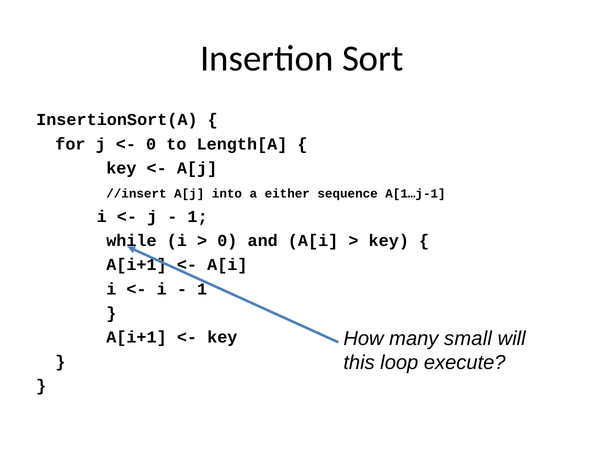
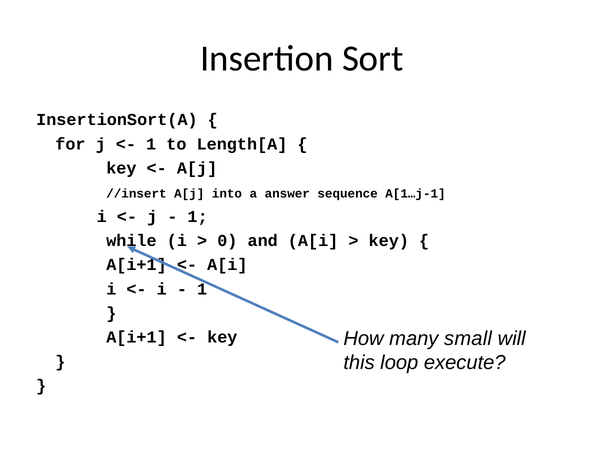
0: 0 -> 1 (151, 144)
either: either -> answer (287, 194)
